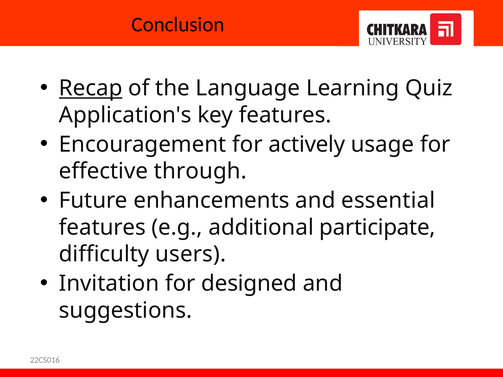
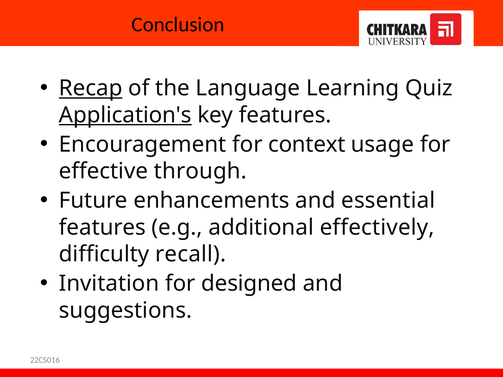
Application's underline: none -> present (125, 115)
actively: actively -> context (307, 145)
participate: participate -> effectively (377, 228)
users: users -> recall (191, 254)
